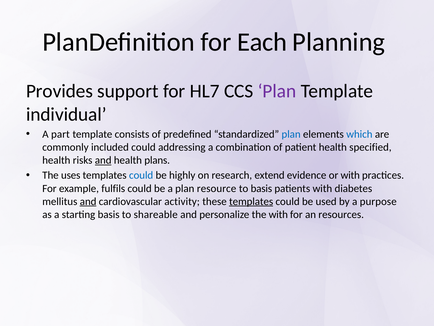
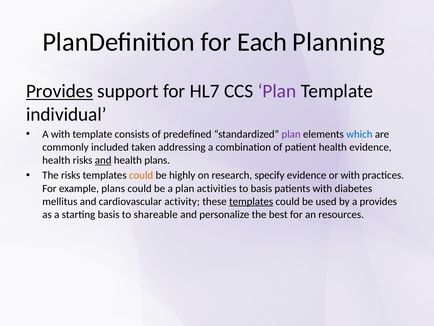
Provides underline: none -> present (60, 91)
A part: part -> with (61, 134)
plan colour: blue -> purple (291, 134)
included could: could -> taken (144, 147)
health specified: specified -> evidence (370, 147)
The uses: uses -> risks (71, 175)
could colour: blue -> orange (141, 175)
extend: extend -> specify (270, 175)
example fulfils: fulfils -> plans (113, 188)
resource: resource -> activities (217, 188)
and underline: present -> none (88, 201)
a purpose: purpose -> provides (378, 201)
the with: with -> best (278, 214)
